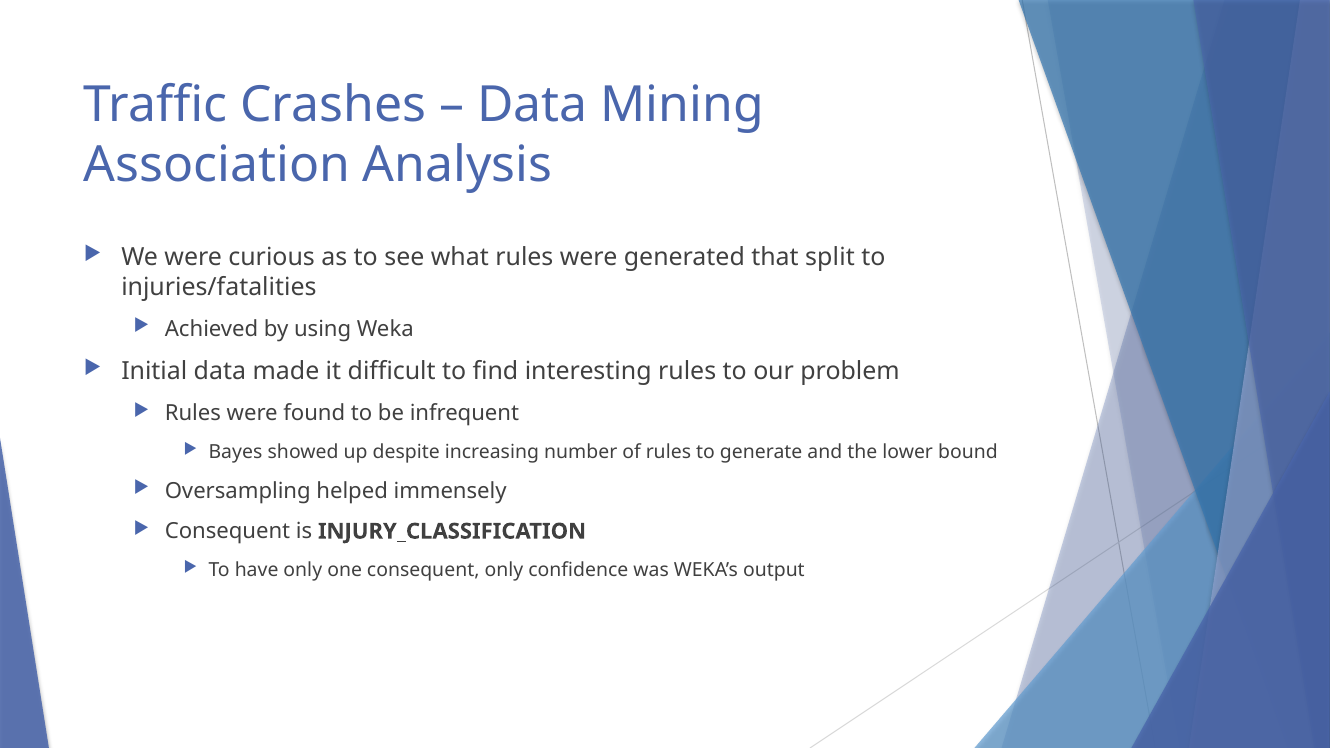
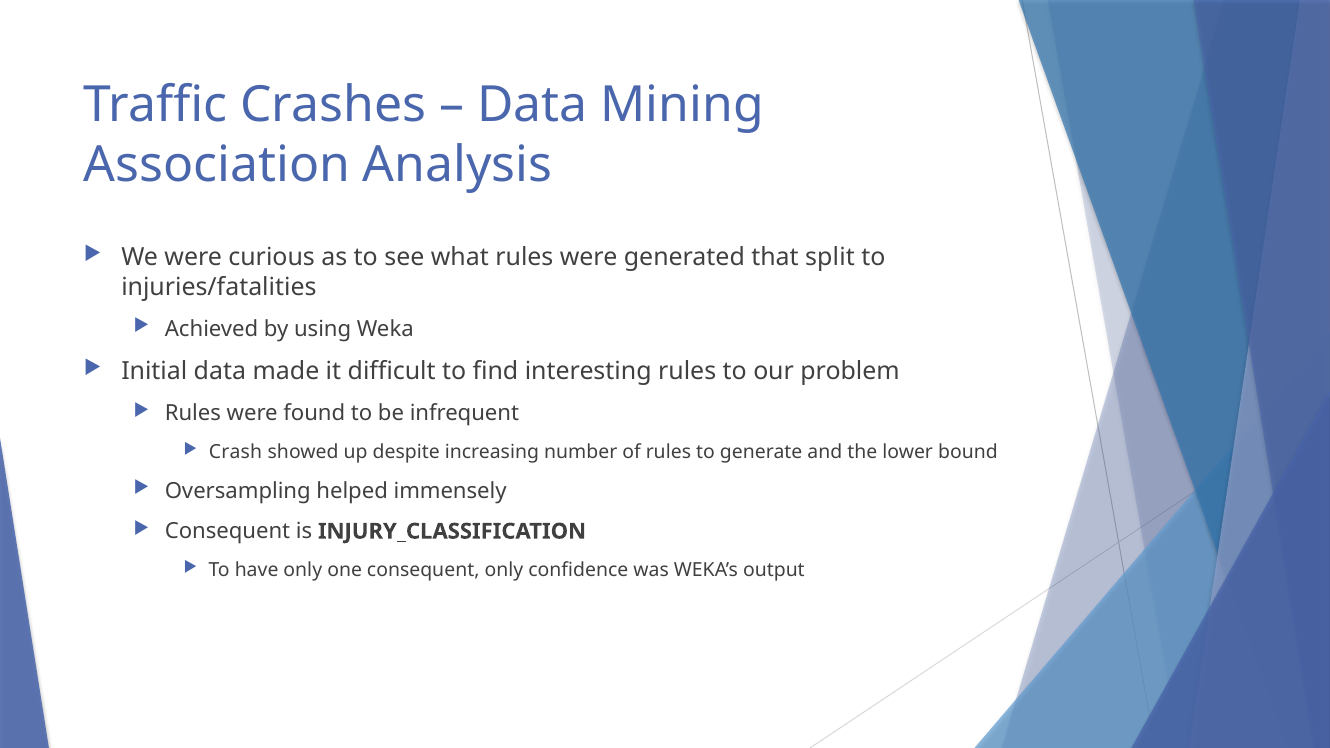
Bayes: Bayes -> Crash (235, 452)
